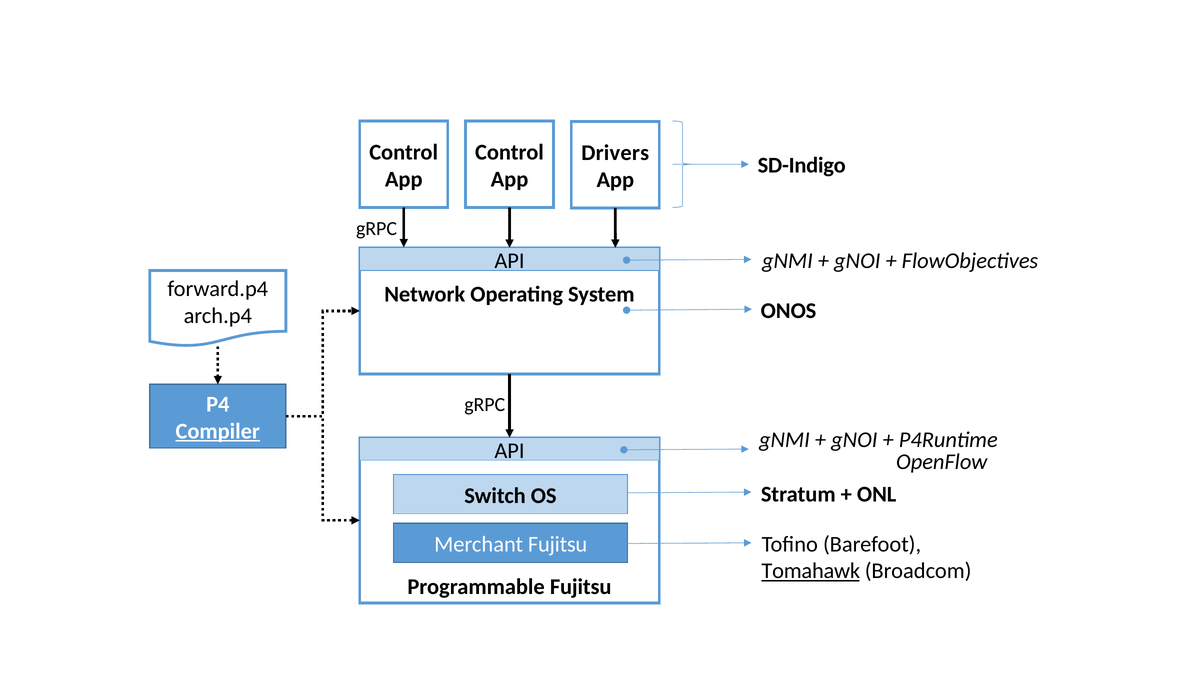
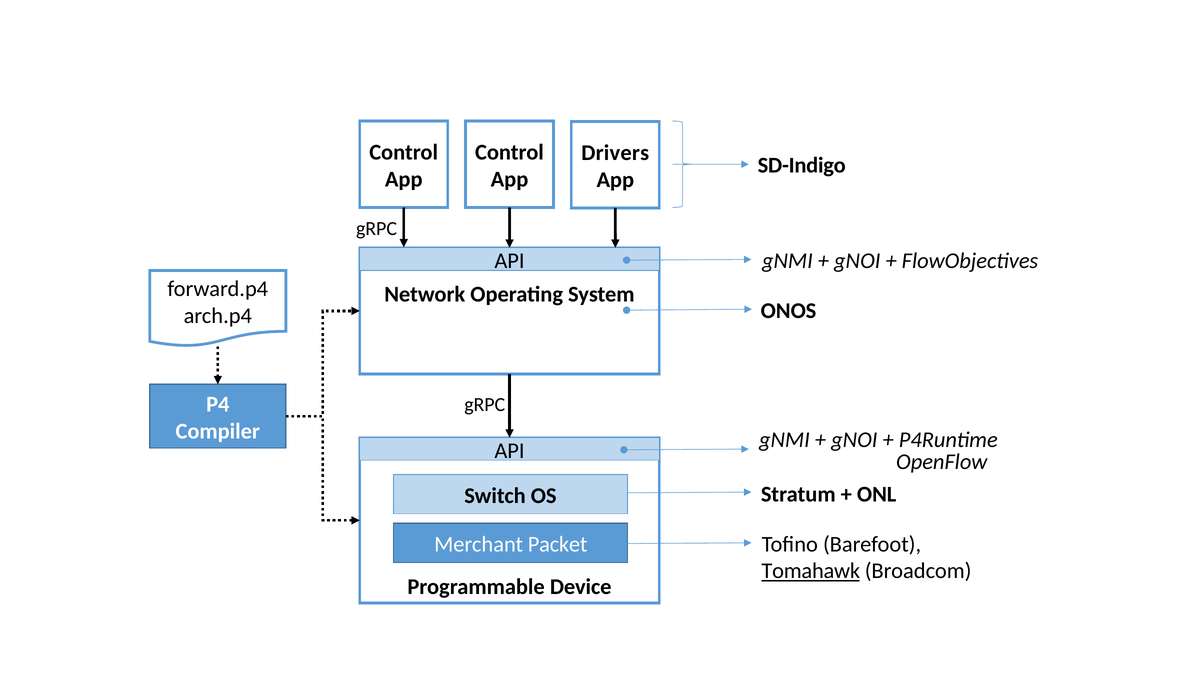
Compiler underline: present -> none (218, 431)
Merchant Fujitsu: Fujitsu -> Packet (558, 544)
Programmable Fujitsu: Fujitsu -> Device (581, 586)
